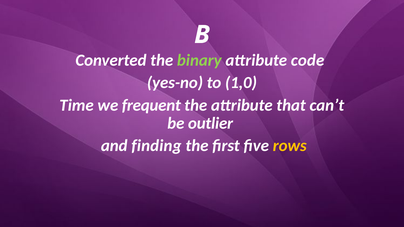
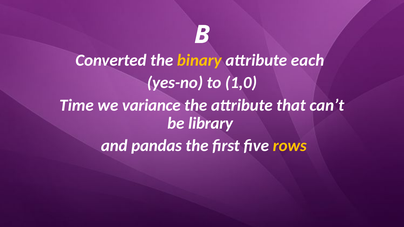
binary colour: light green -> yellow (199, 60)
code: code -> each (308, 60)
frequent: frequent -> variance (151, 105)
outlier: outlier -> library (211, 123)
finding: finding -> pandas (157, 146)
